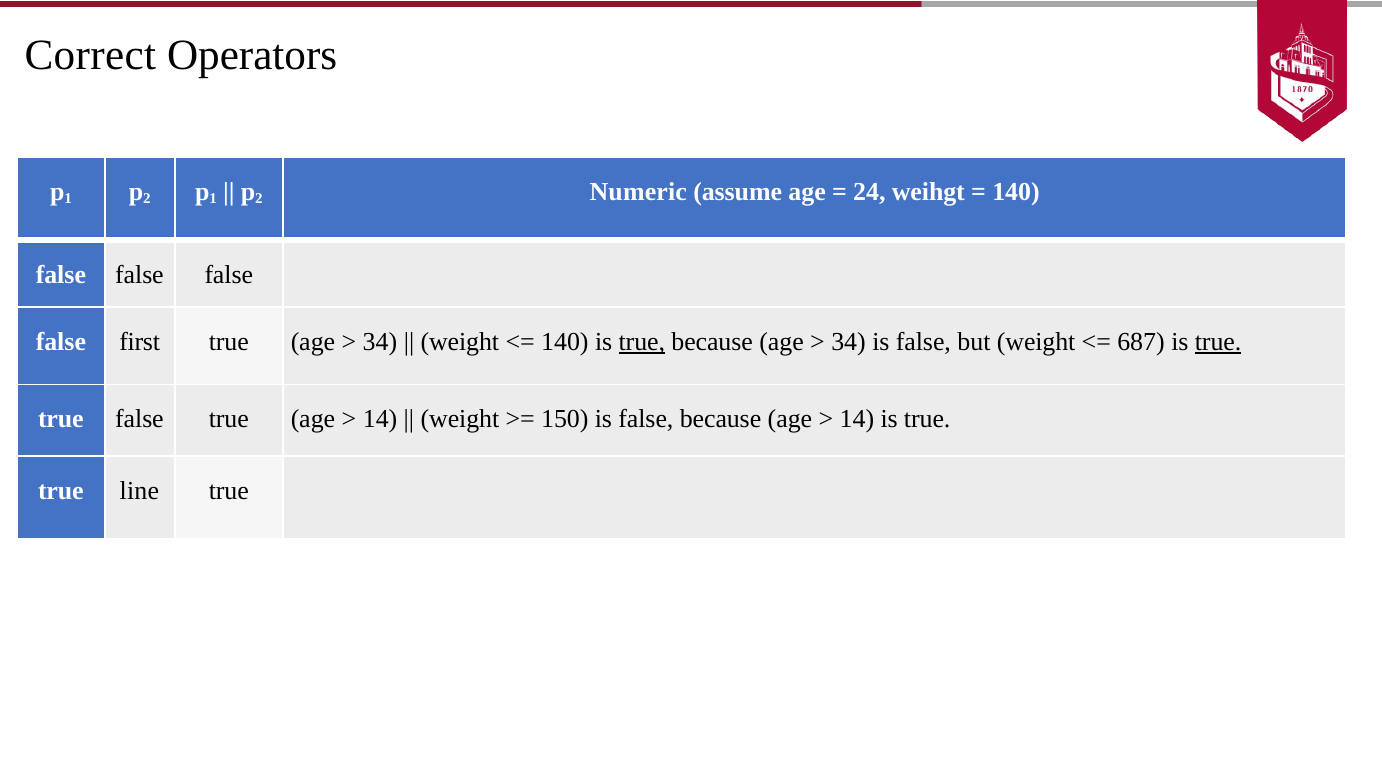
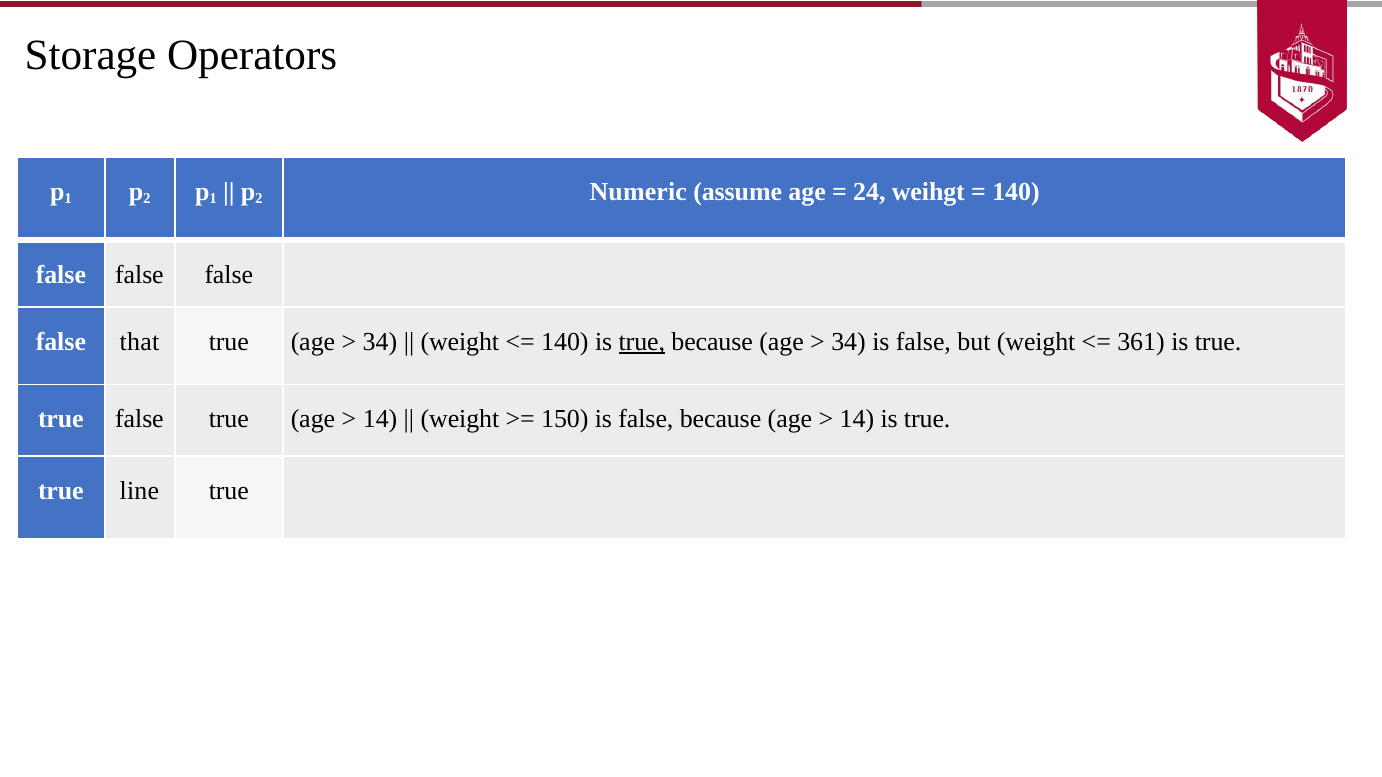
Correct: Correct -> Storage (90, 55)
first: first -> that (139, 342)
687: 687 -> 361 (1141, 342)
true underline: present -> none (1218, 342)
